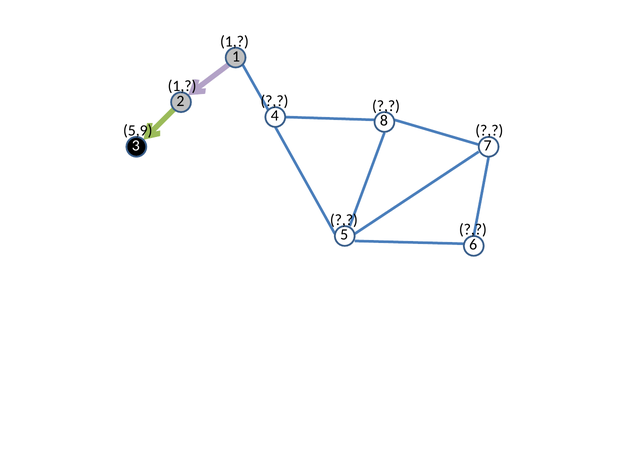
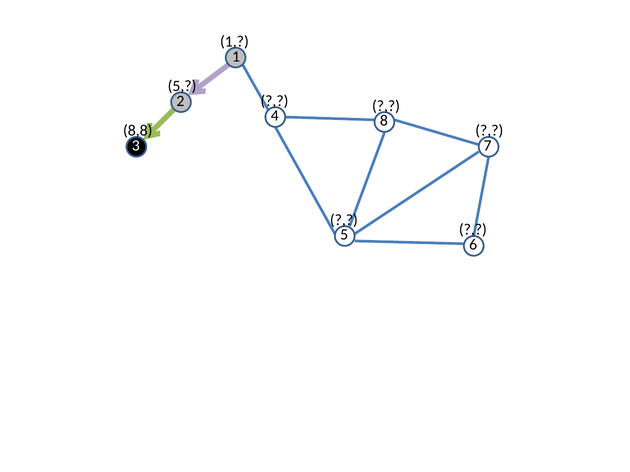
1: 1 -> 5 (182, 86)
5,9: 5,9 -> 8,8 (138, 131)
